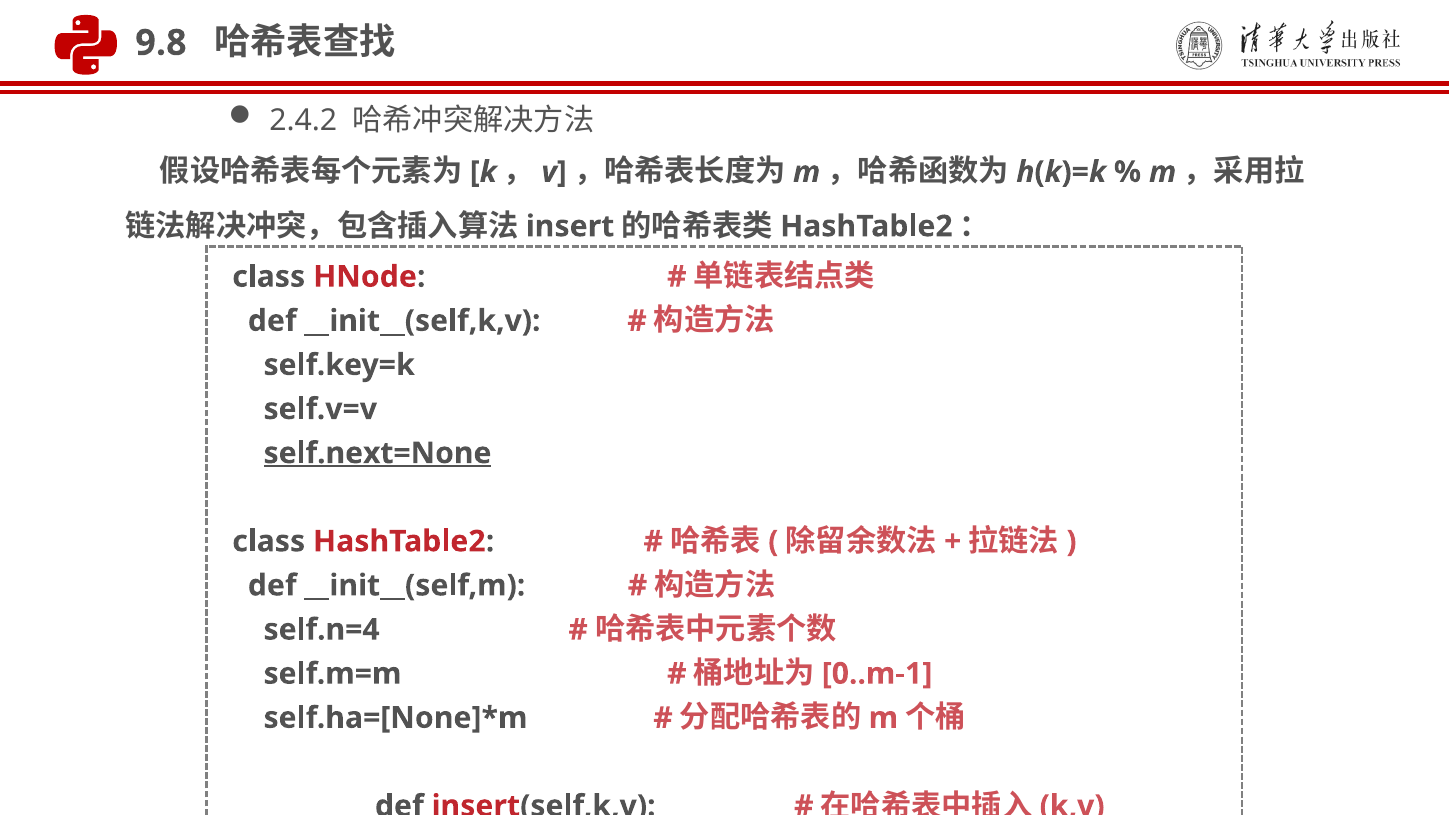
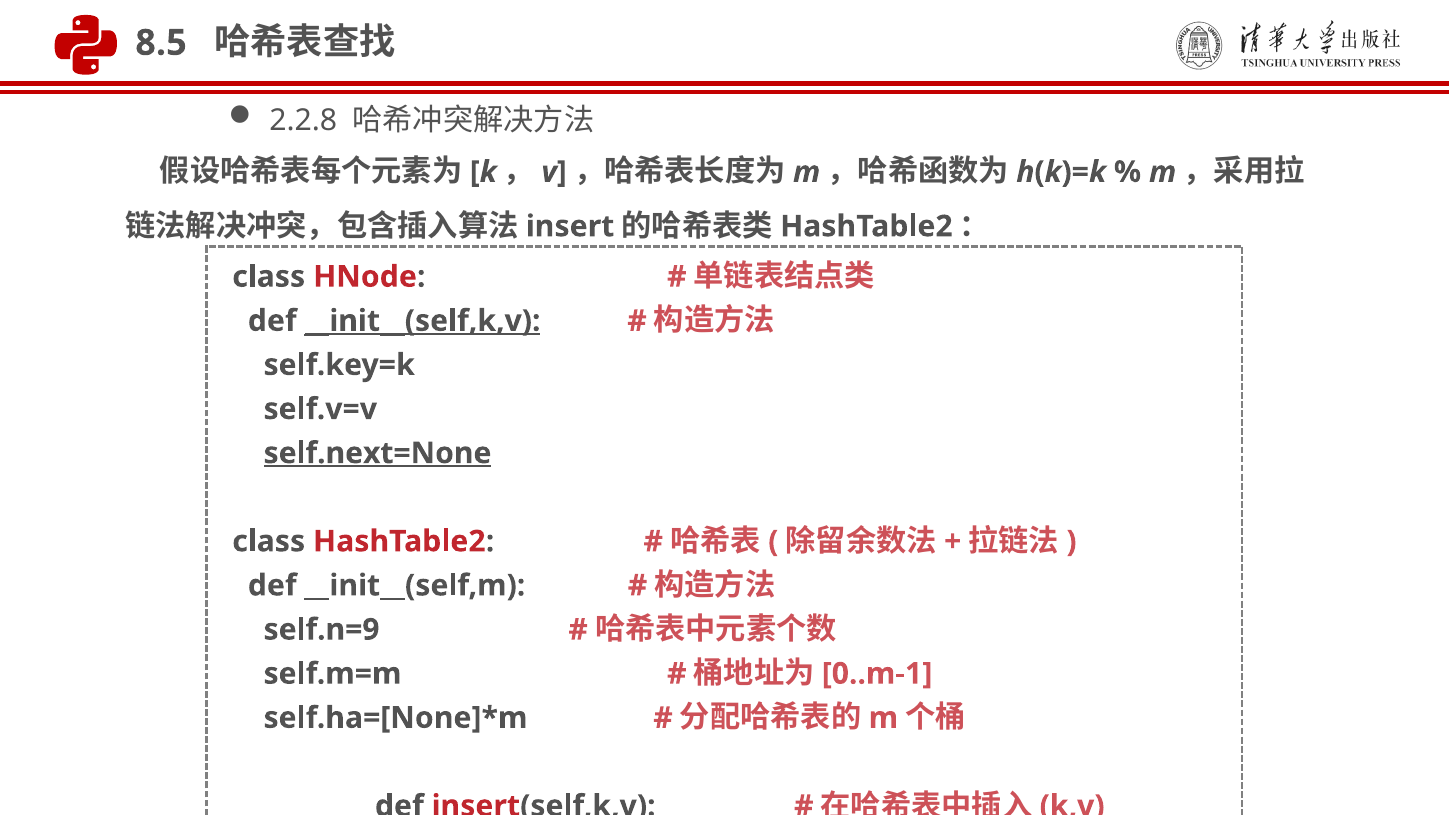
9.8: 9.8 -> 8.5 (161, 43)
2.4.2: 2.4.2 -> 2.2.8 (303, 120)
__init__(self,k,v underline: none -> present (422, 321)
self.n=4: self.n=4 -> self.n=9 (322, 630)
